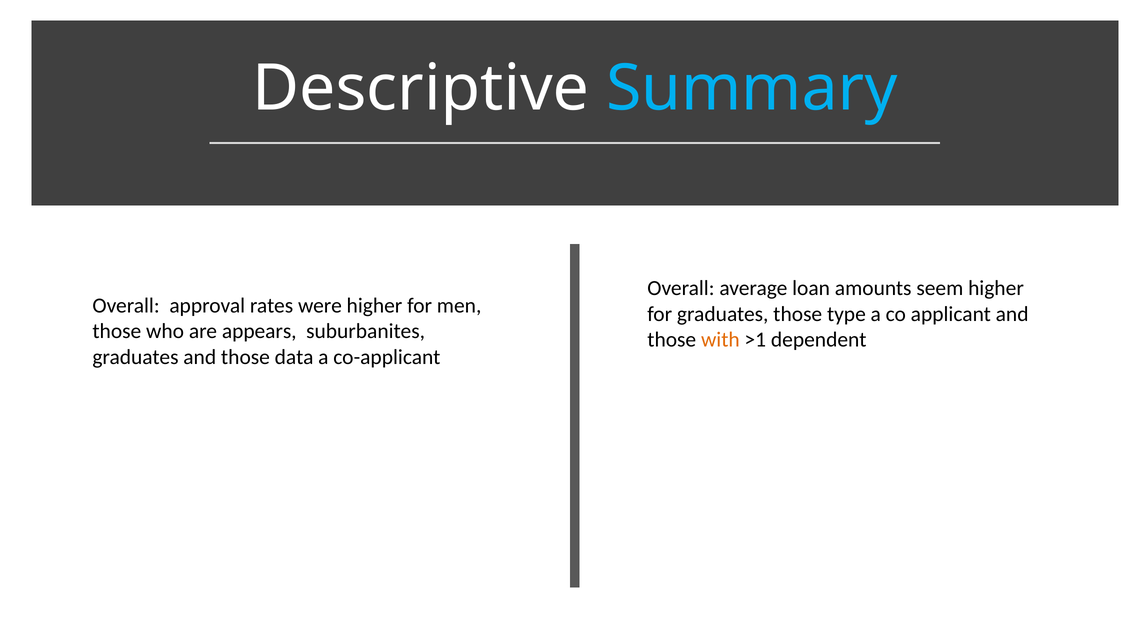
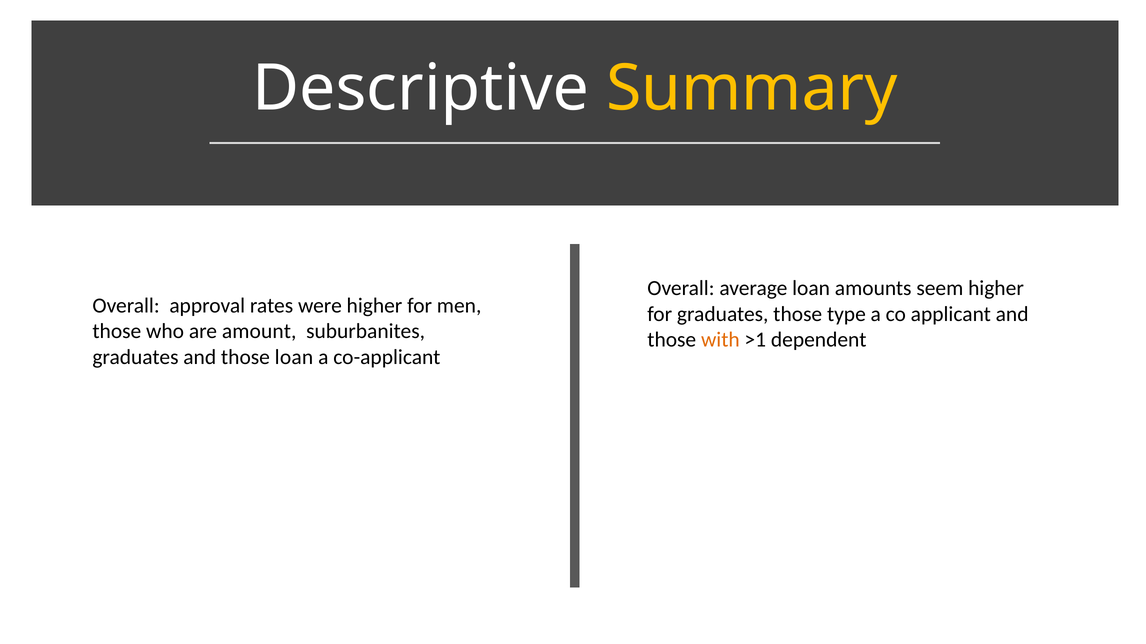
Summary colour: light blue -> yellow (752, 89)
appears: appears -> amount (259, 332)
those data: data -> loan (294, 357)
